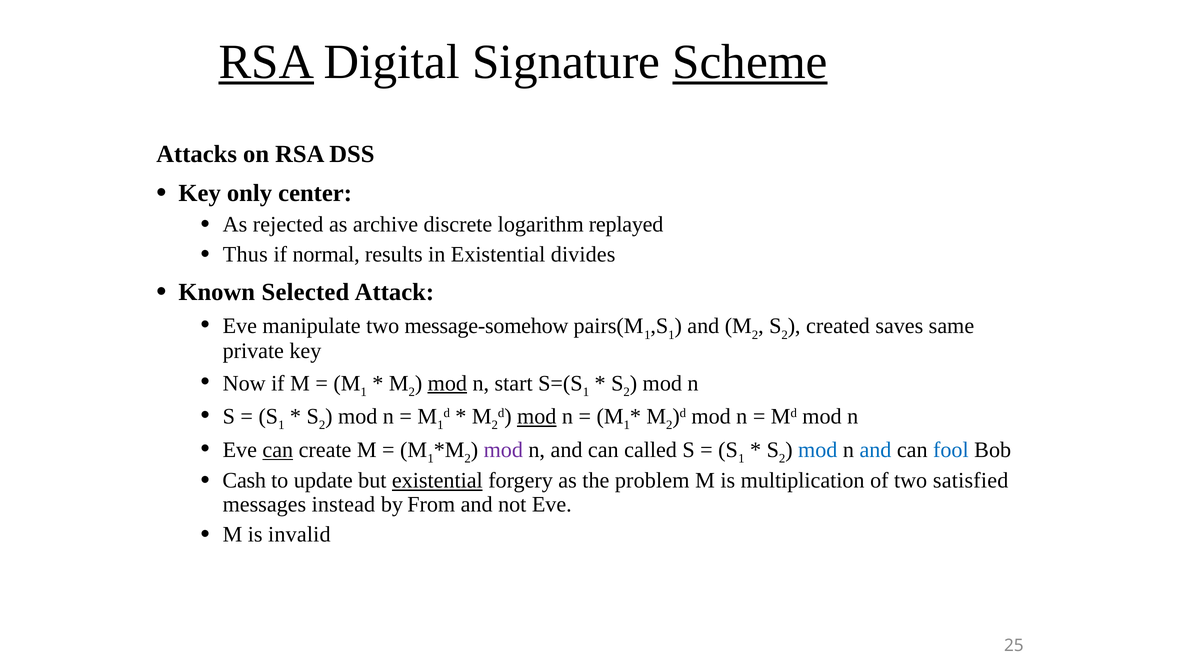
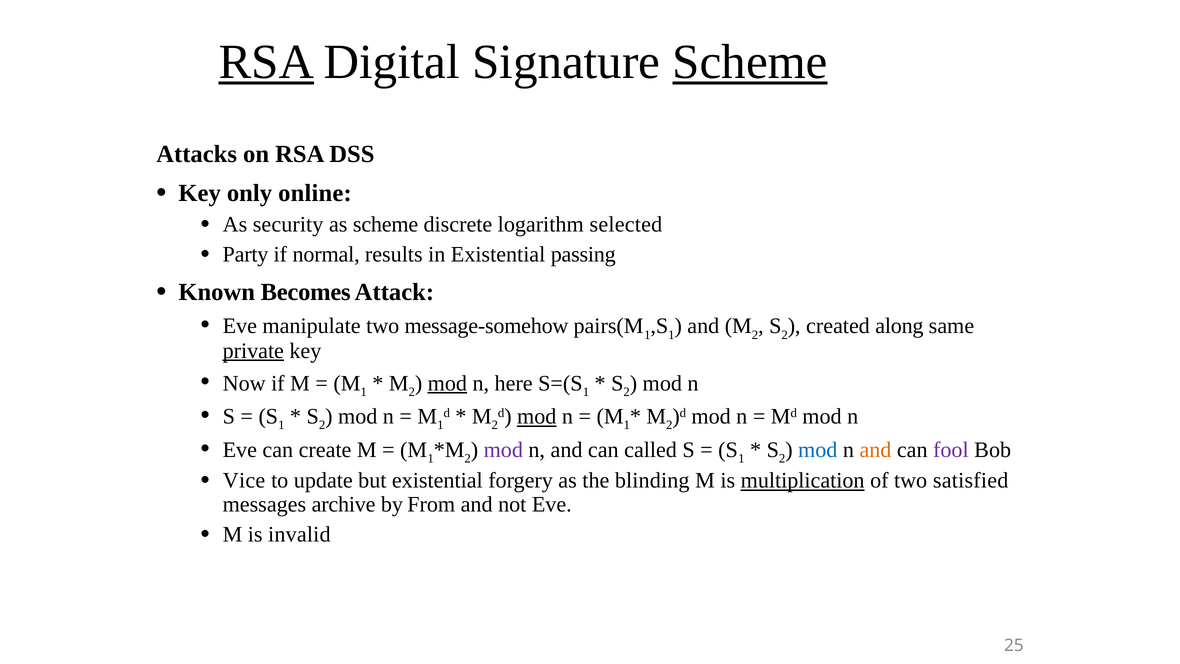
center: center -> online (315, 193)
rejected: rejected -> security (288, 225)
as archive: archive -> scheme (386, 225)
replayed: replayed -> selected (626, 225)
Thus: Thus -> Party (246, 255)
divides: divides -> passing (583, 255)
Selected: Selected -> Becomes (306, 292)
saves: saves -> along (899, 326)
private underline: none -> present (253, 351)
start: start -> here (514, 383)
can underline: present -> none (278, 450)
and colour: blue -> orange (875, 450)
fool colour: blue -> purple (951, 450)
Cash: Cash -> Vice (244, 480)
existential underline: present -> none (437, 480)
problem: problem -> blinding (652, 480)
multiplication underline: none -> present (803, 480)
instead: instead -> archive (344, 504)
